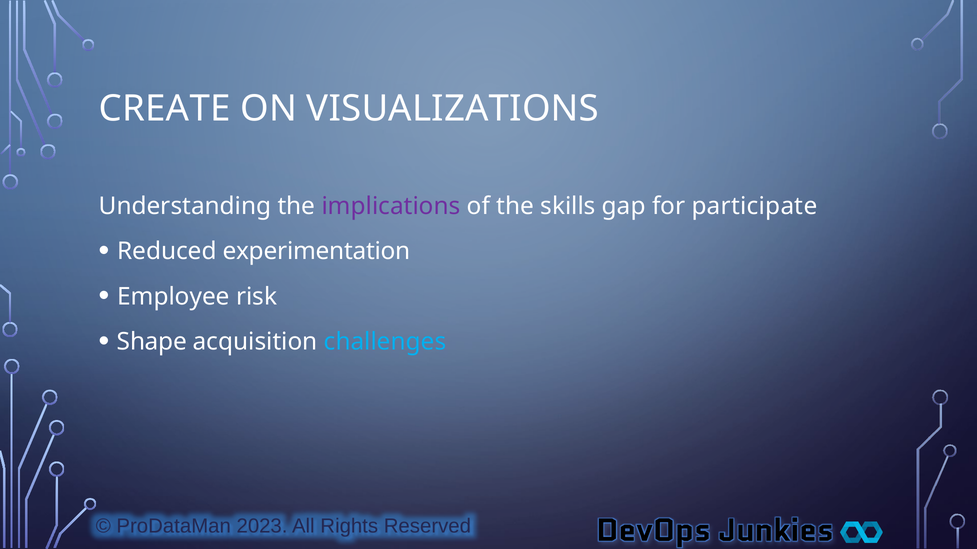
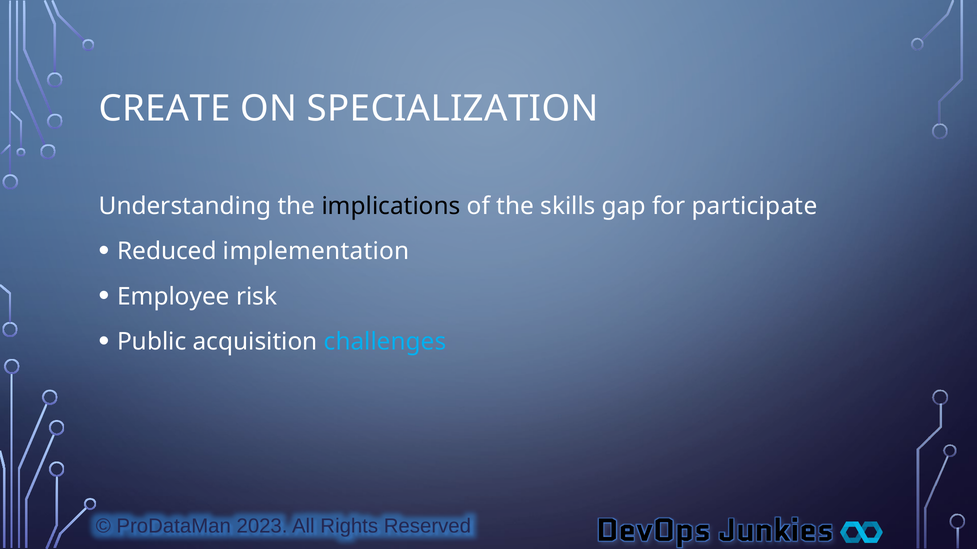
VISUALIZATIONS: VISUALIZATIONS -> SPECIALIZATION (453, 109)
implications colour: purple -> black (391, 206)
experimentation: experimentation -> implementation (316, 252)
Shape: Shape -> Public (152, 342)
